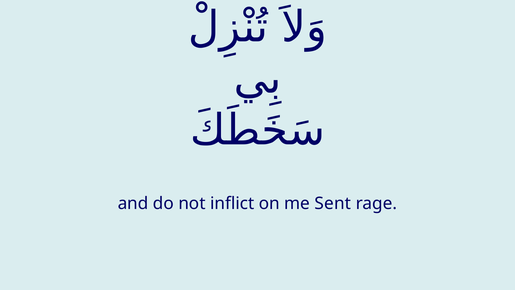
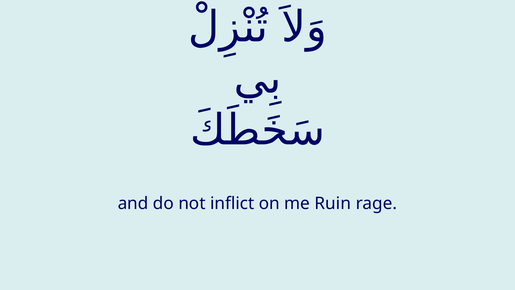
Sent: Sent -> Ruin (333, 203)
